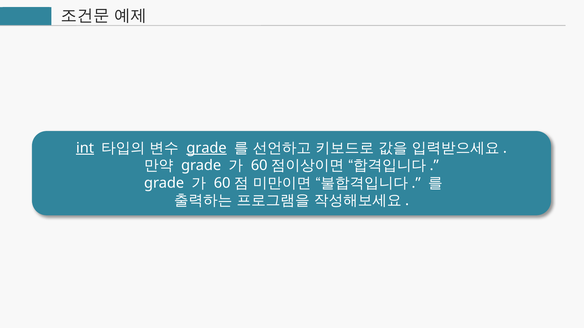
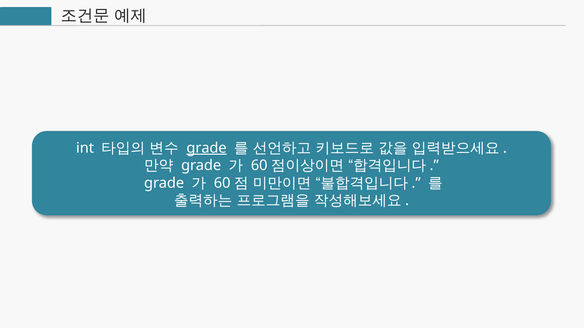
int underline: present -> none (85, 148)
